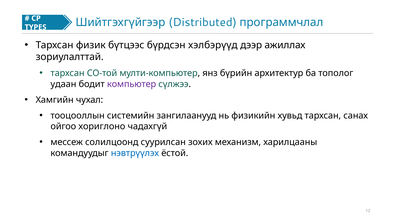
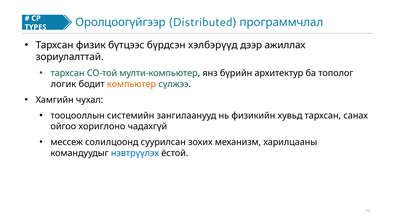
Шийтгэхгүйгээр: Шийтгэхгүйгээр -> Оролцоогүйгээр (121, 22)
удаан: удаан -> логик (63, 84)
компьютер colour: purple -> orange (132, 84)
